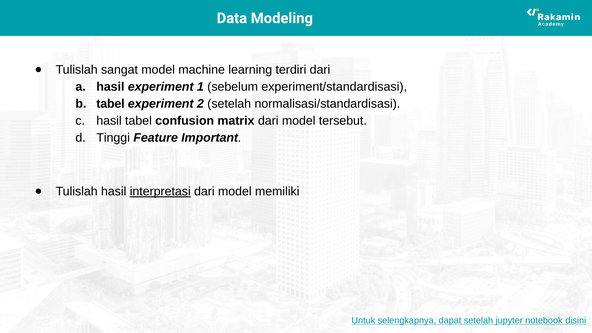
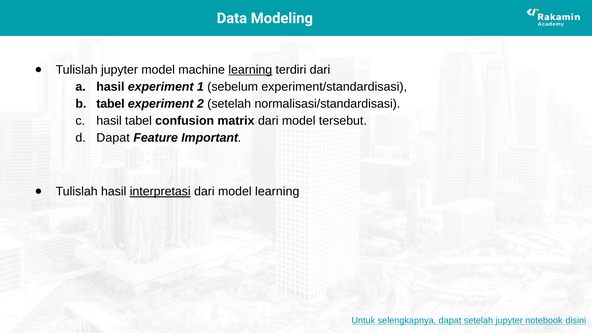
Tulislah sangat: sangat -> jupyter (119, 70)
learning underline: none -> present (250, 70)
Tinggi: Tinggi -> Dapat (113, 138)
model memiliki: memiliki -> learning (277, 192)
